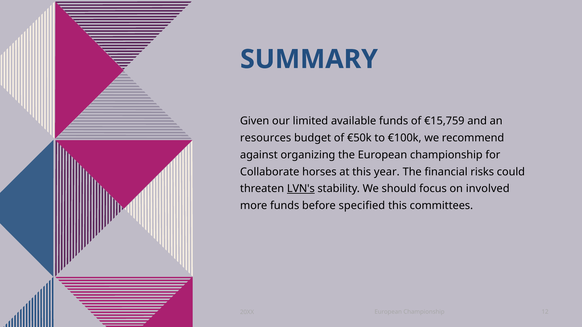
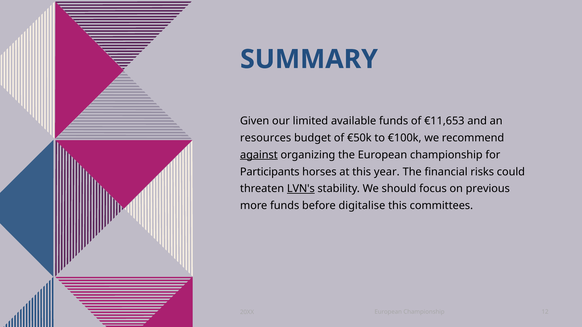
€15,759: €15,759 -> €11,653 (444, 121)
against underline: none -> present (259, 155)
Collaborate: Collaborate -> Participants (270, 172)
involved: involved -> previous (488, 189)
specified: specified -> digitalise (362, 206)
